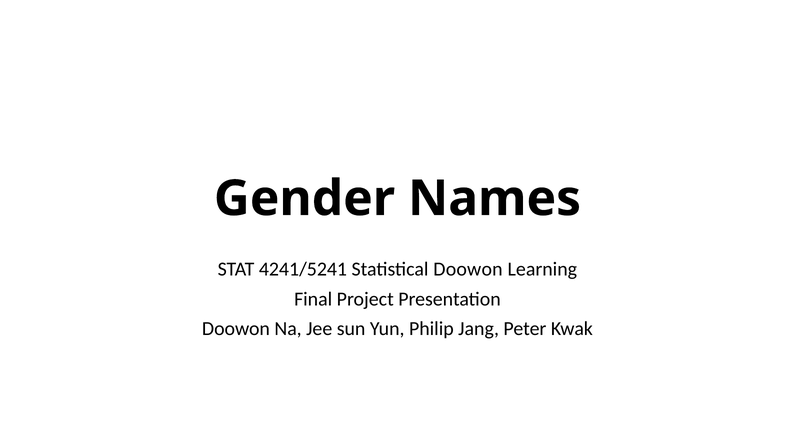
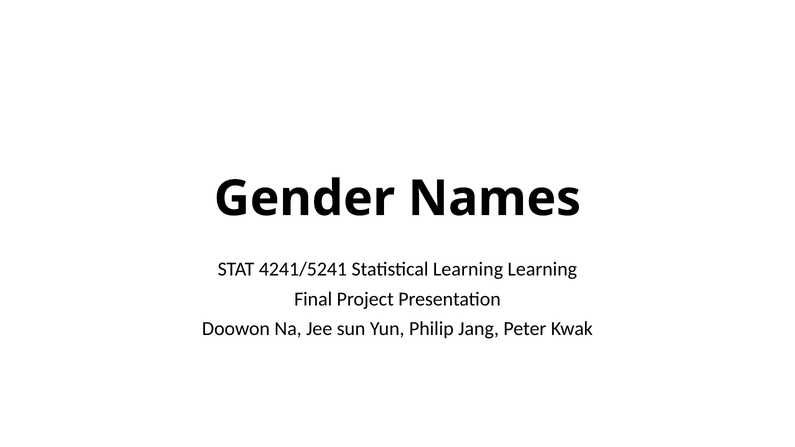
Statistical Doowon: Doowon -> Learning (468, 270)
